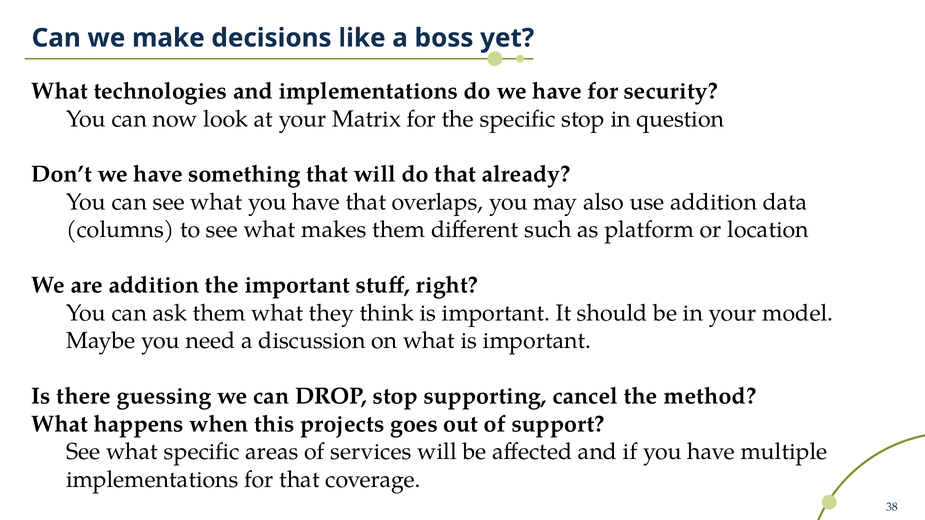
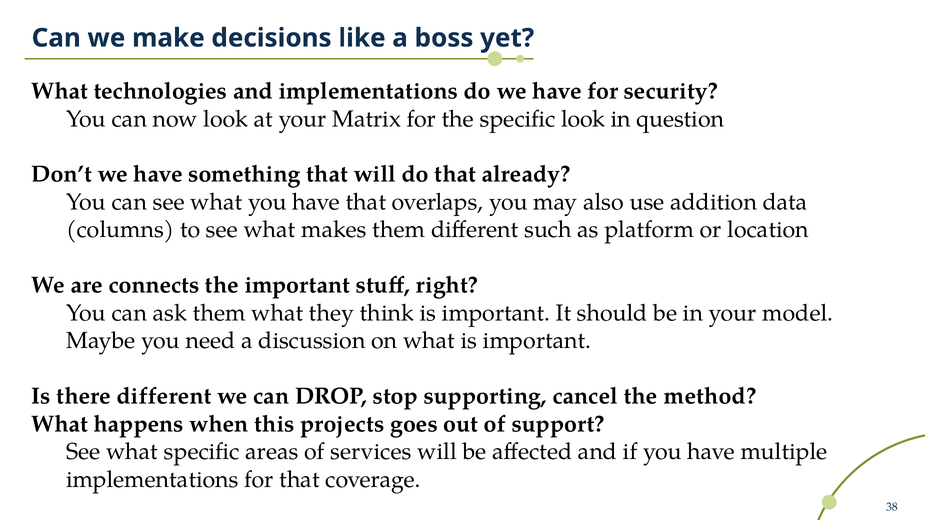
specific stop: stop -> look (583, 119)
are addition: addition -> connects (154, 285)
there guessing: guessing -> different (164, 396)
